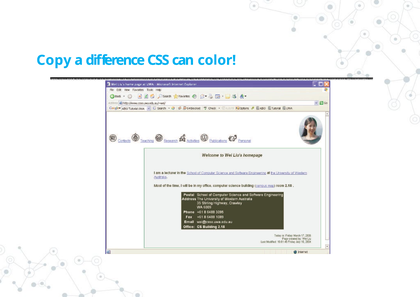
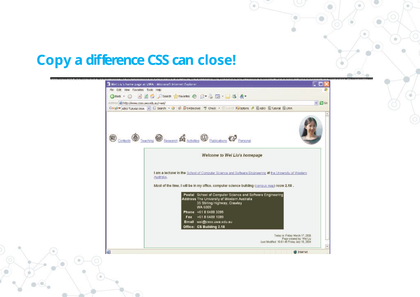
color: color -> close (217, 60)
